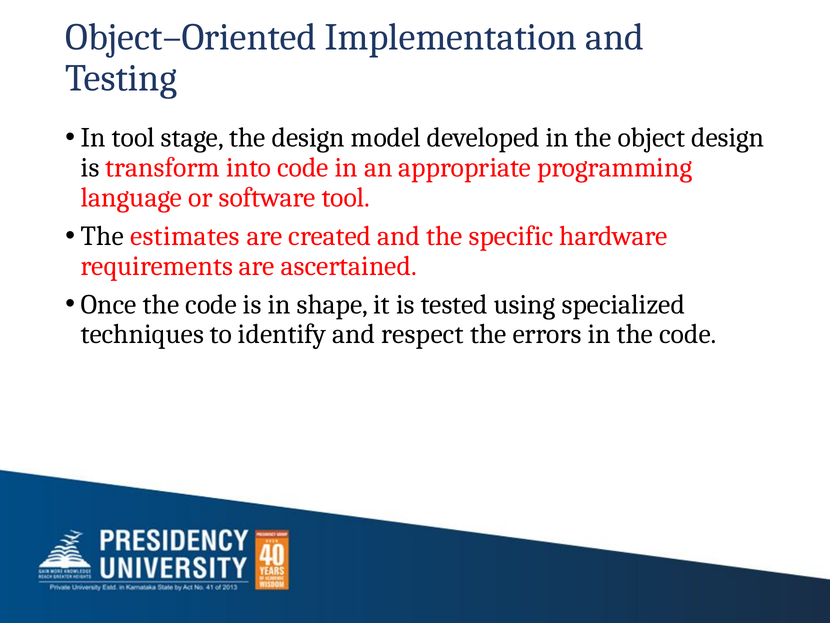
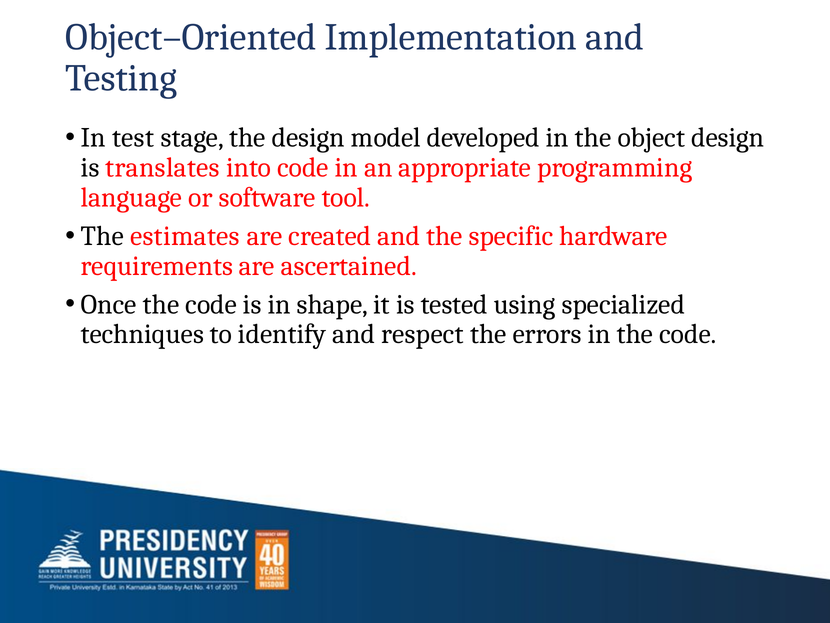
In tool: tool -> test (133, 138)
transform: transform -> translates (163, 167)
